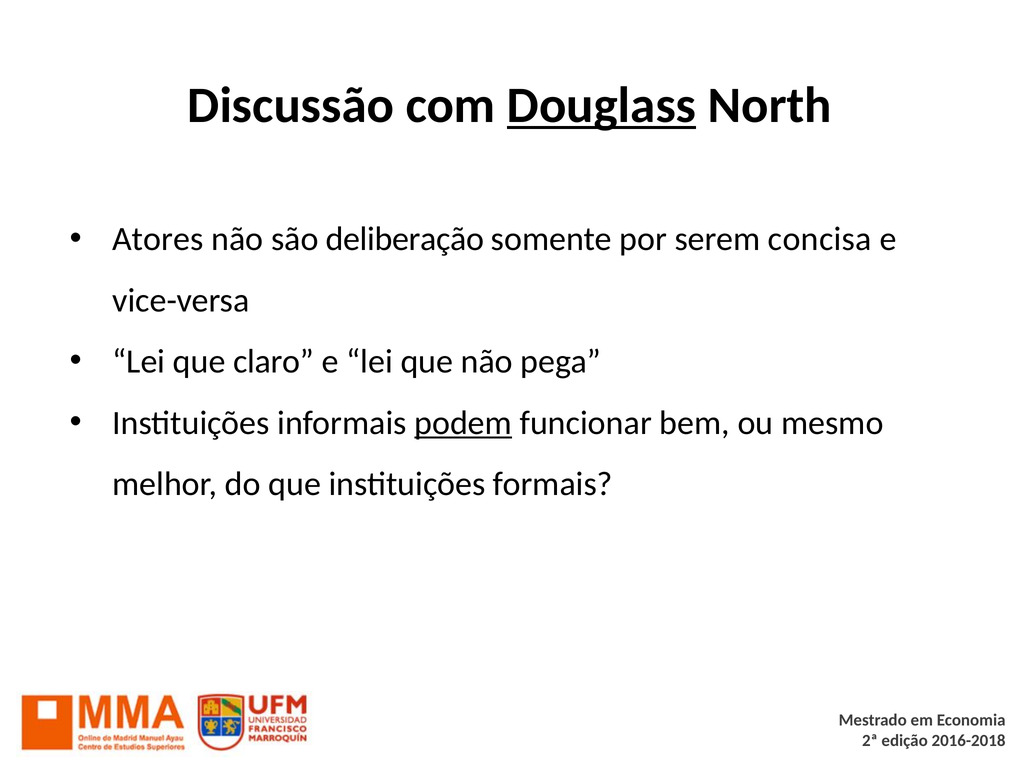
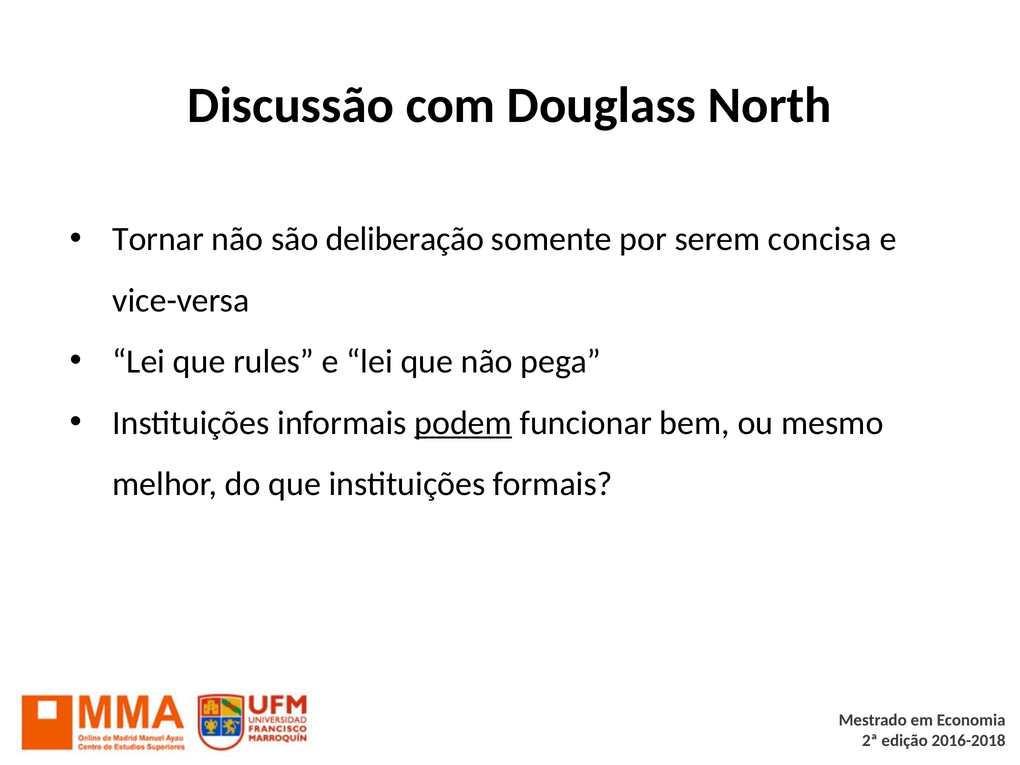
Douglass underline: present -> none (602, 106)
Atores: Atores -> Tornar (158, 239)
claro: claro -> rules (274, 362)
